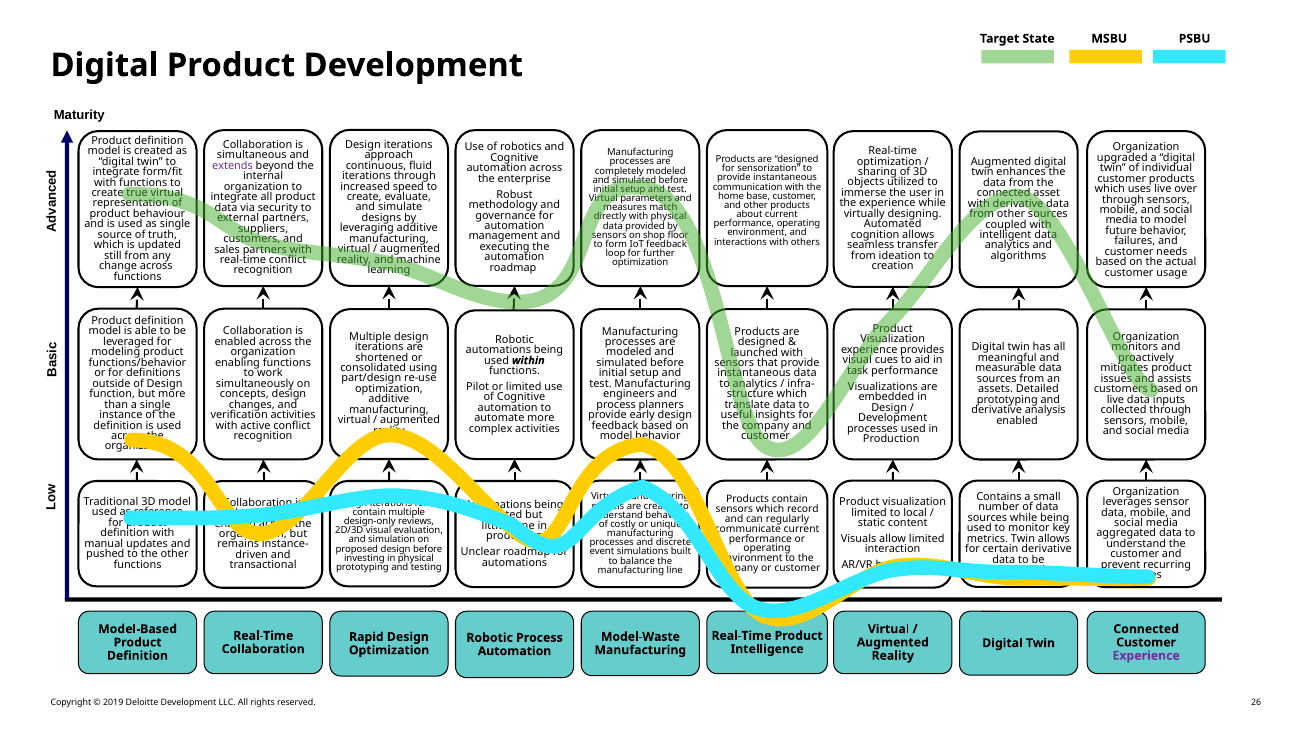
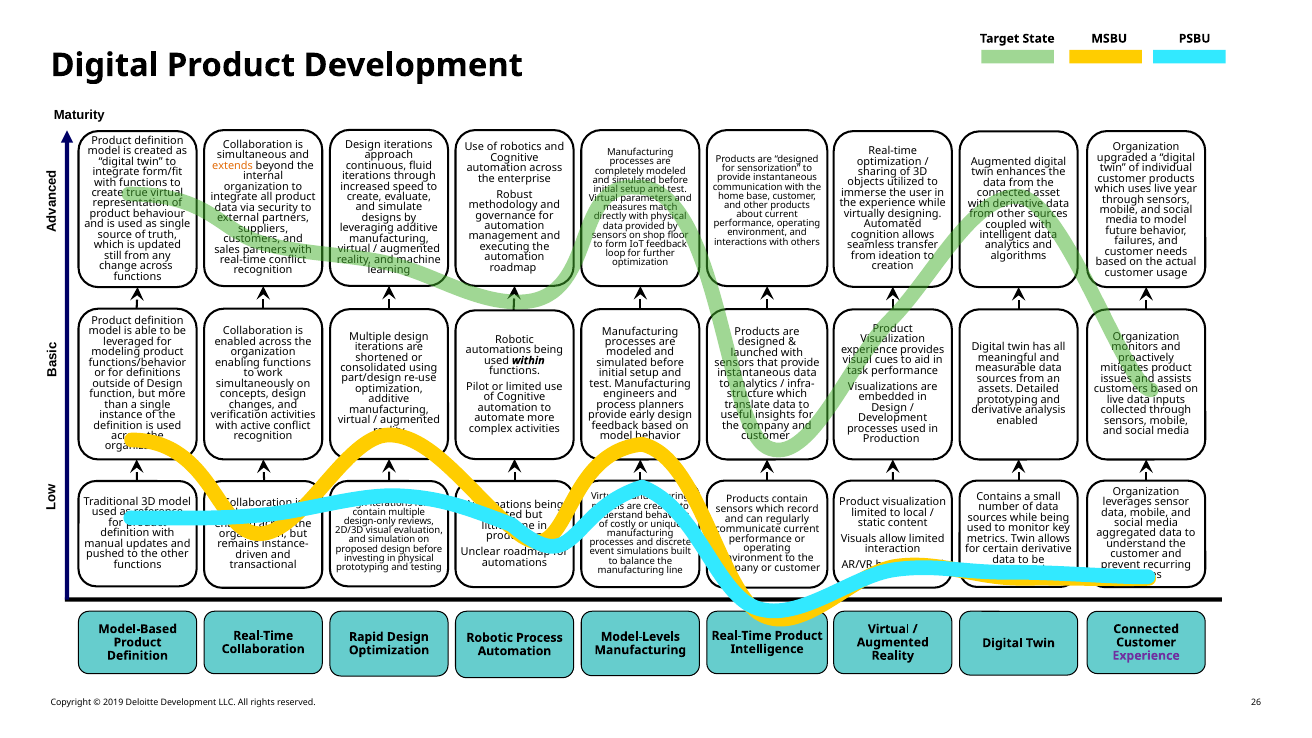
extends colour: purple -> orange (233, 166)
over: over -> year (1186, 189)
Model-Waste: Model-Waste -> Model-Levels (640, 637)
